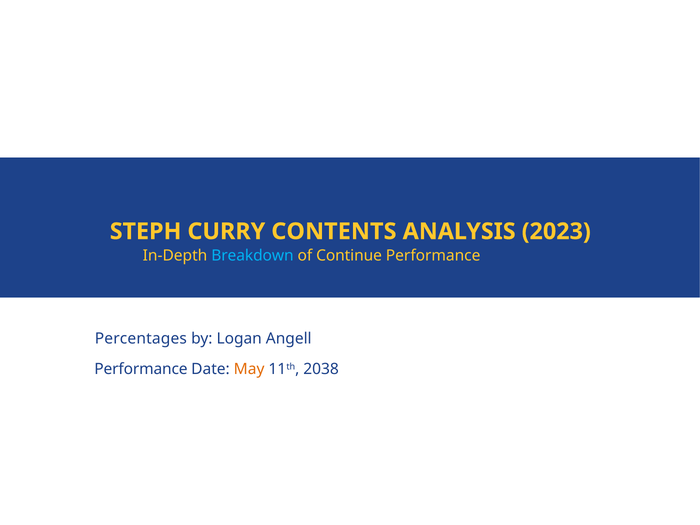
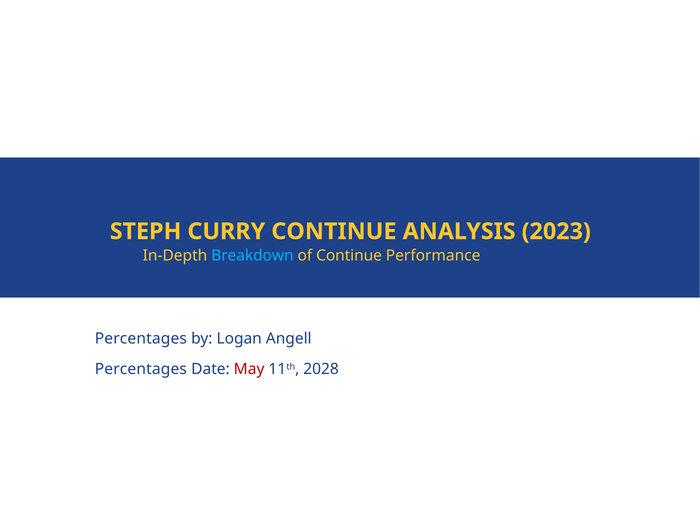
CURRY CONTENTS: CONTENTS -> CONTINUE (334, 231)
Performance: Performance -> Percentages (141, 369)
May colour: orange -> red (249, 369)
2038: 2038 -> 2028 (321, 369)
